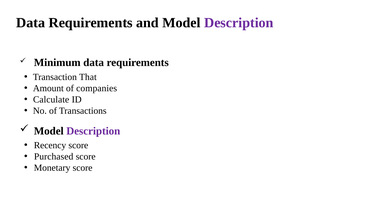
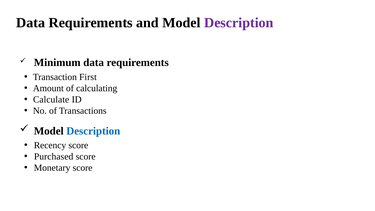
That: That -> First (88, 77)
companies: companies -> calculating (97, 88)
Description colour: purple -> blue (93, 131)
